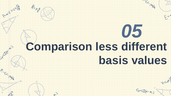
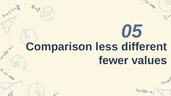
basis: basis -> fewer (114, 61)
